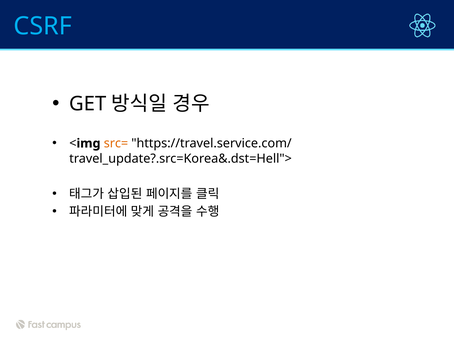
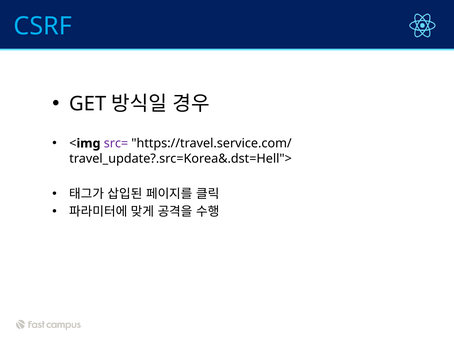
src= colour: orange -> purple (116, 143)
